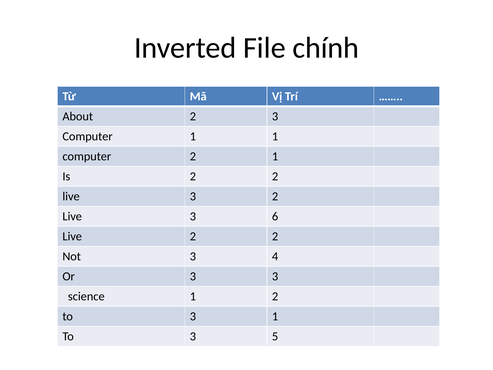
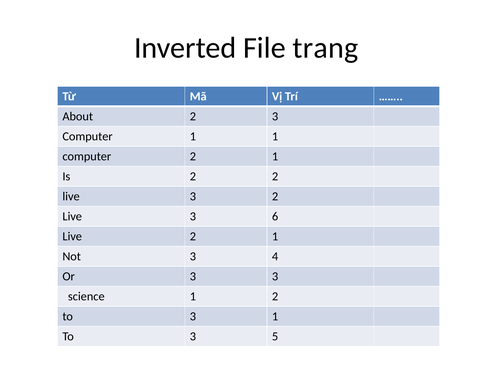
chính: chính -> trang (325, 48)
Live 2 2: 2 -> 1 (275, 236)
